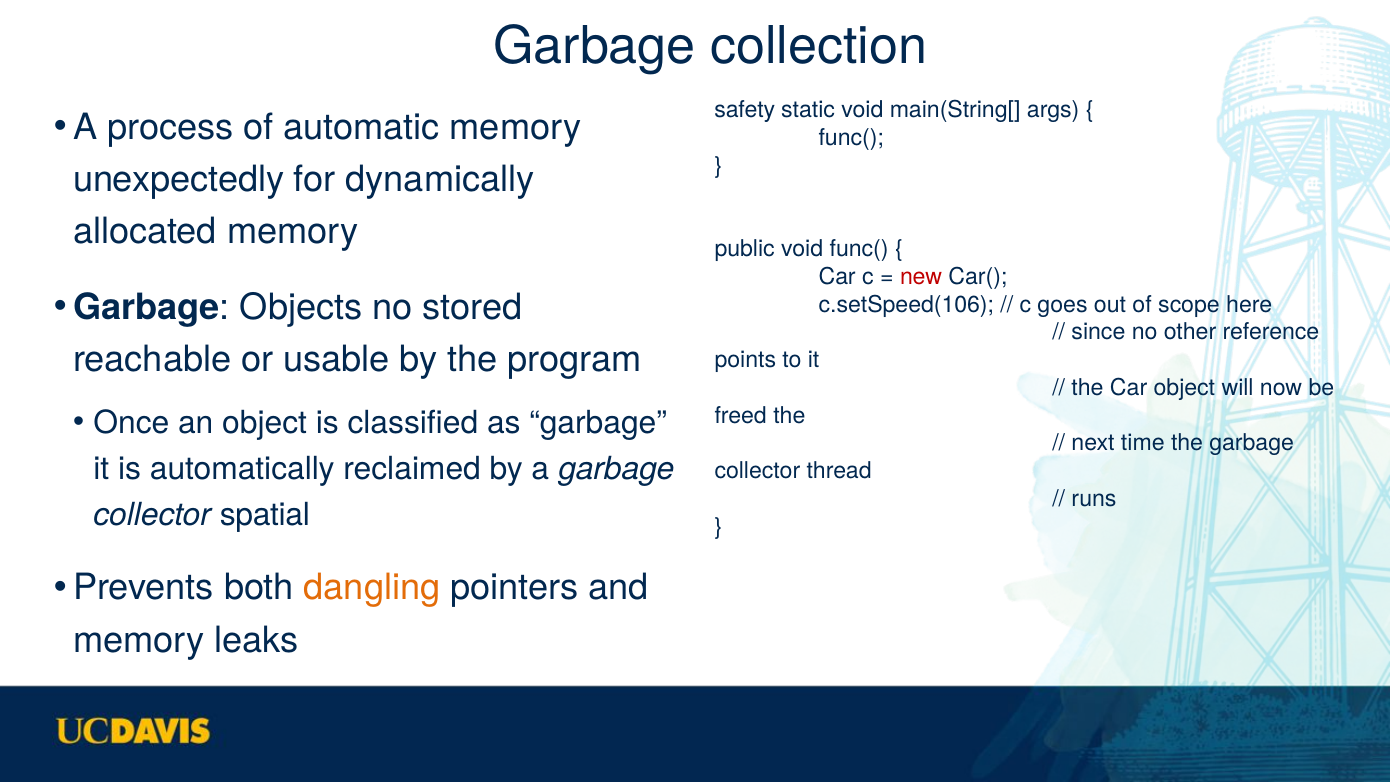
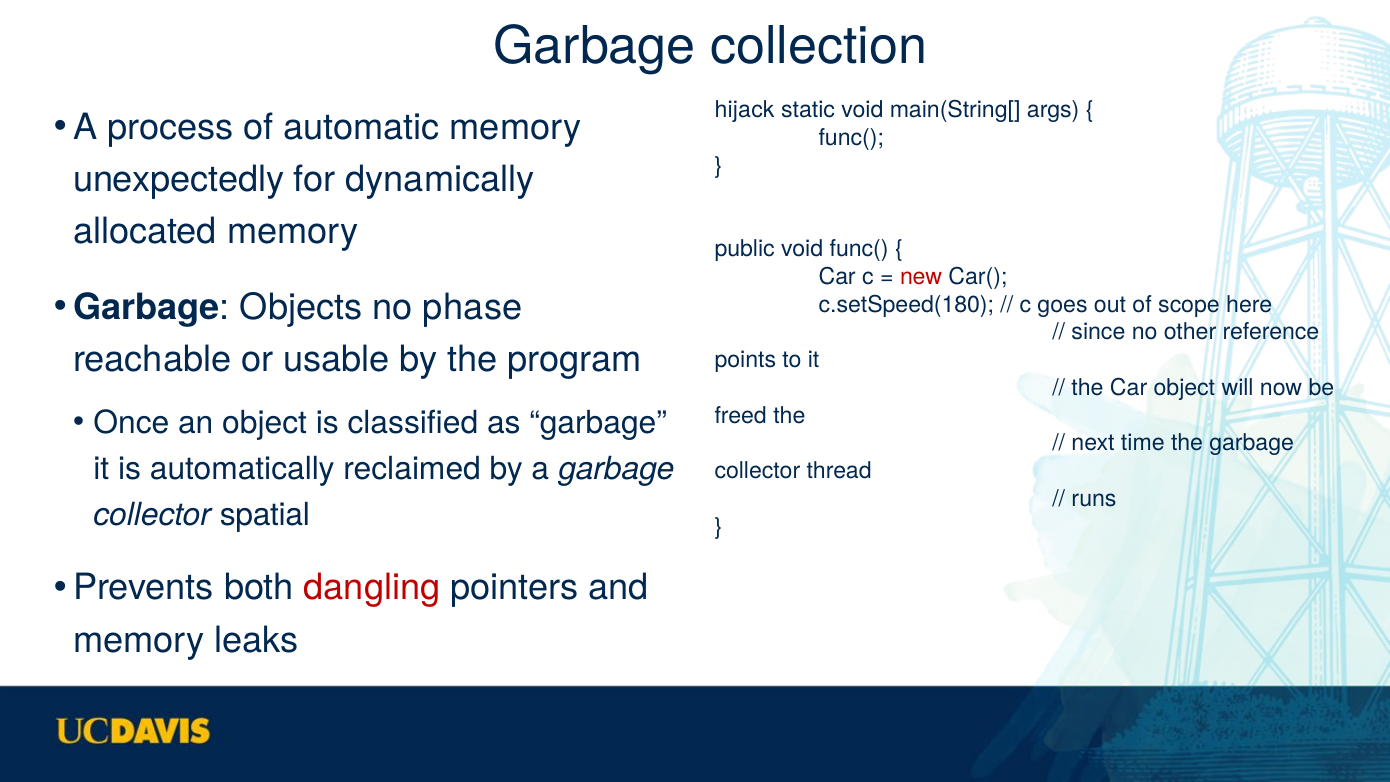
safety: safety -> hijack (745, 110)
stored: stored -> phase (473, 307)
c.setSpeed(106: c.setSpeed(106 -> c.setSpeed(180 (906, 304)
dangling colour: orange -> red (372, 588)
